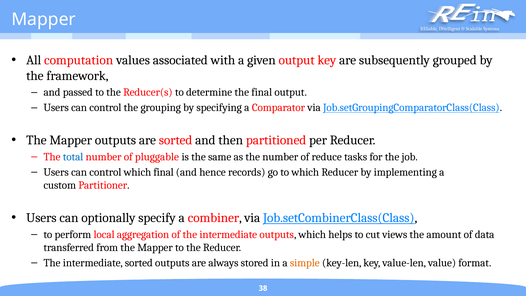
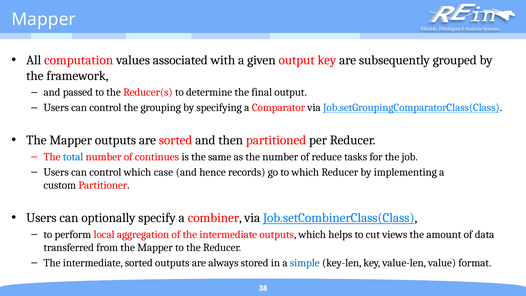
pluggable: pluggable -> continues (157, 157)
which final: final -> case (163, 172)
simple colour: orange -> blue (305, 263)
